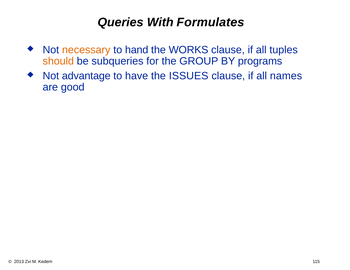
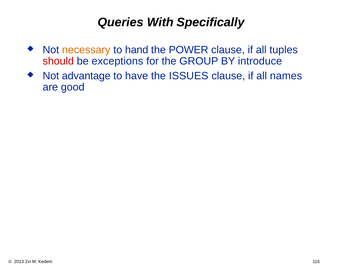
Formulates: Formulates -> Specifically (210, 22)
WORKS: WORKS -> POWER (189, 50)
should colour: orange -> red (58, 61)
subqueries: subqueries -> exceptions (117, 61)
programs: programs -> introduce (260, 61)
